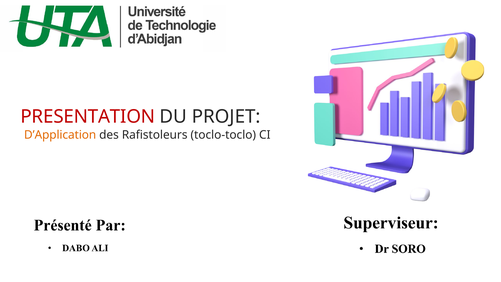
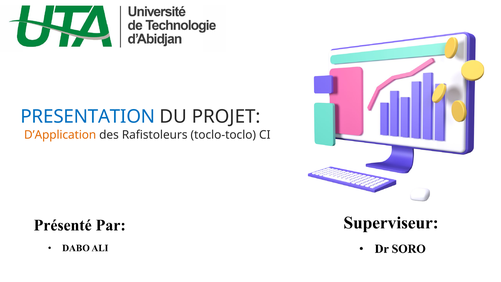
PRESENTATION colour: red -> blue (88, 116)
